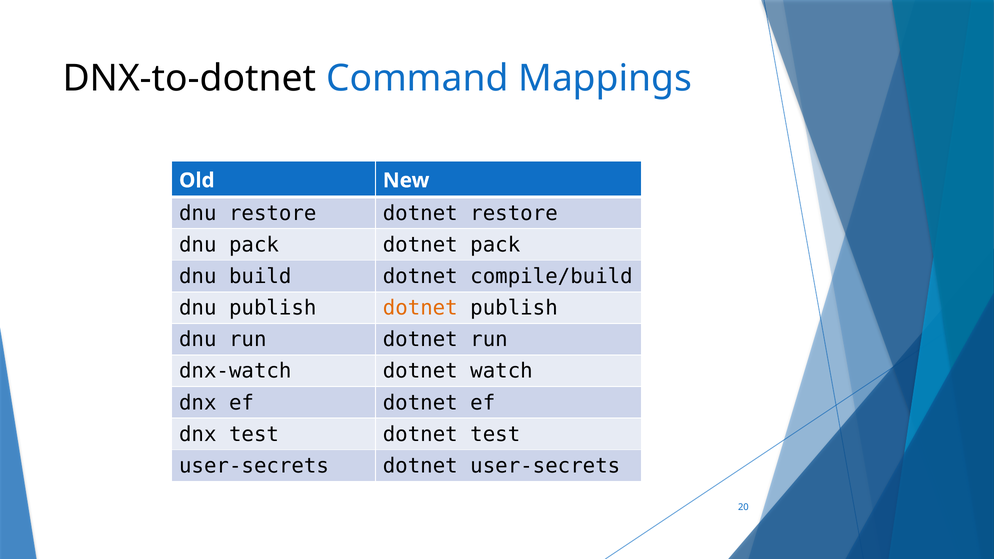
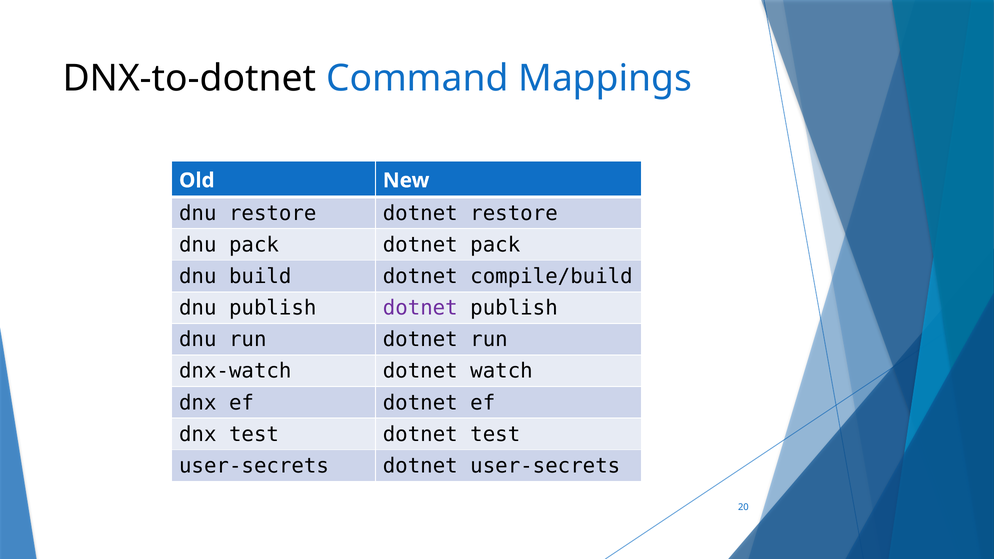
dotnet colour: orange -> purple (420, 308)
